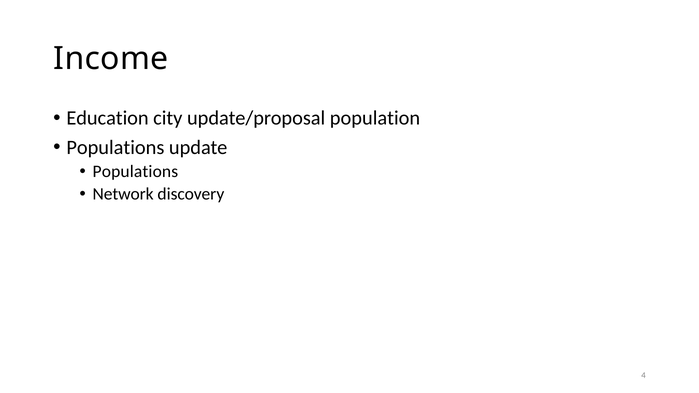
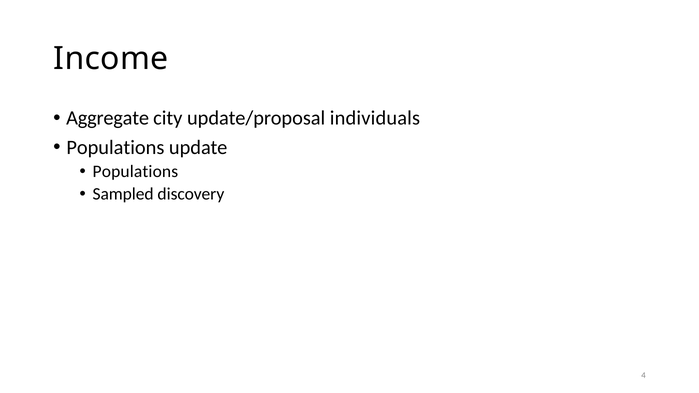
Education: Education -> Aggregate (108, 118)
population: population -> individuals (375, 118)
Network: Network -> Sampled (123, 194)
